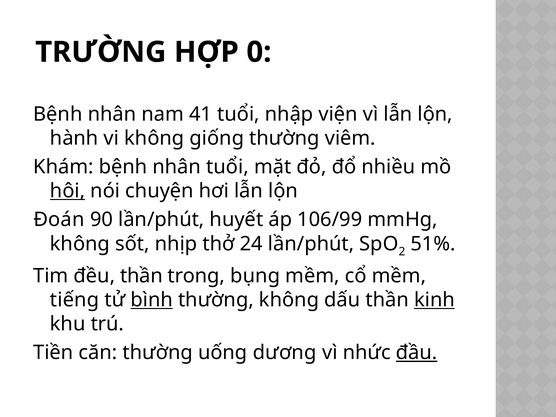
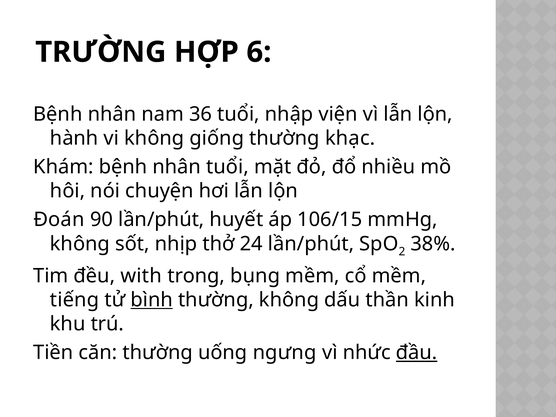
0: 0 -> 6 (259, 52)
41: 41 -> 36 (201, 114)
viêm: viêm -> khạc (350, 138)
hôi underline: present -> none (68, 191)
106/99: 106/99 -> 106/15 (330, 220)
51%: 51% -> 38% (433, 244)
đều thần: thần -> with (141, 276)
kinh underline: present -> none (434, 300)
dương: dương -> ngưng (285, 353)
